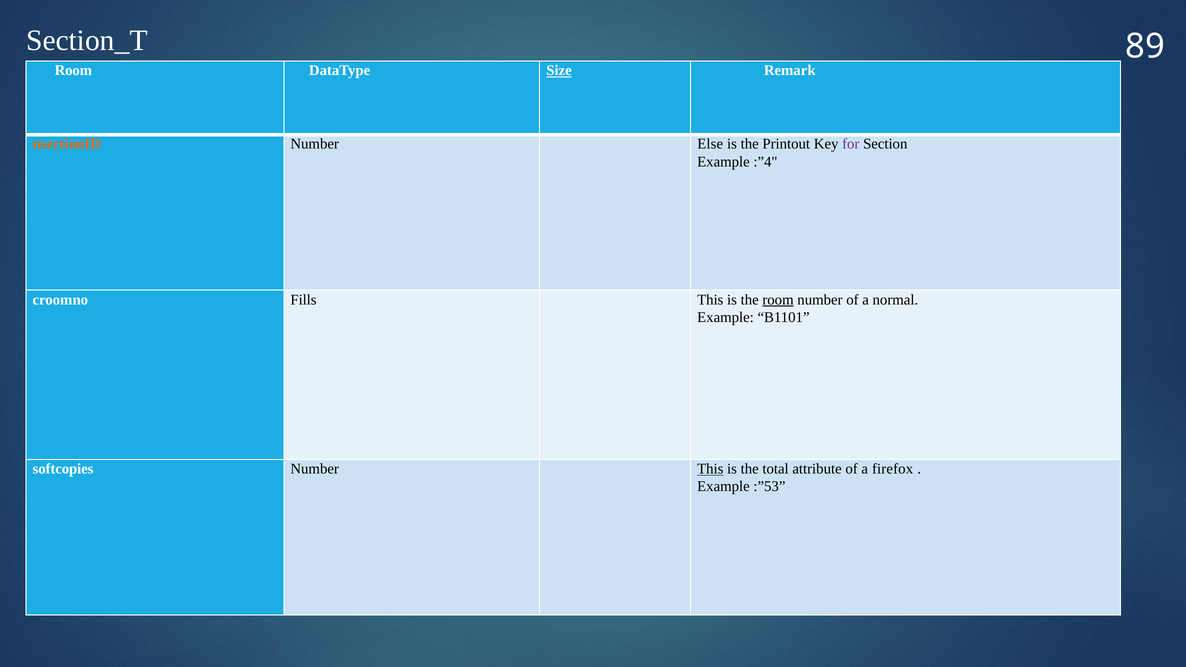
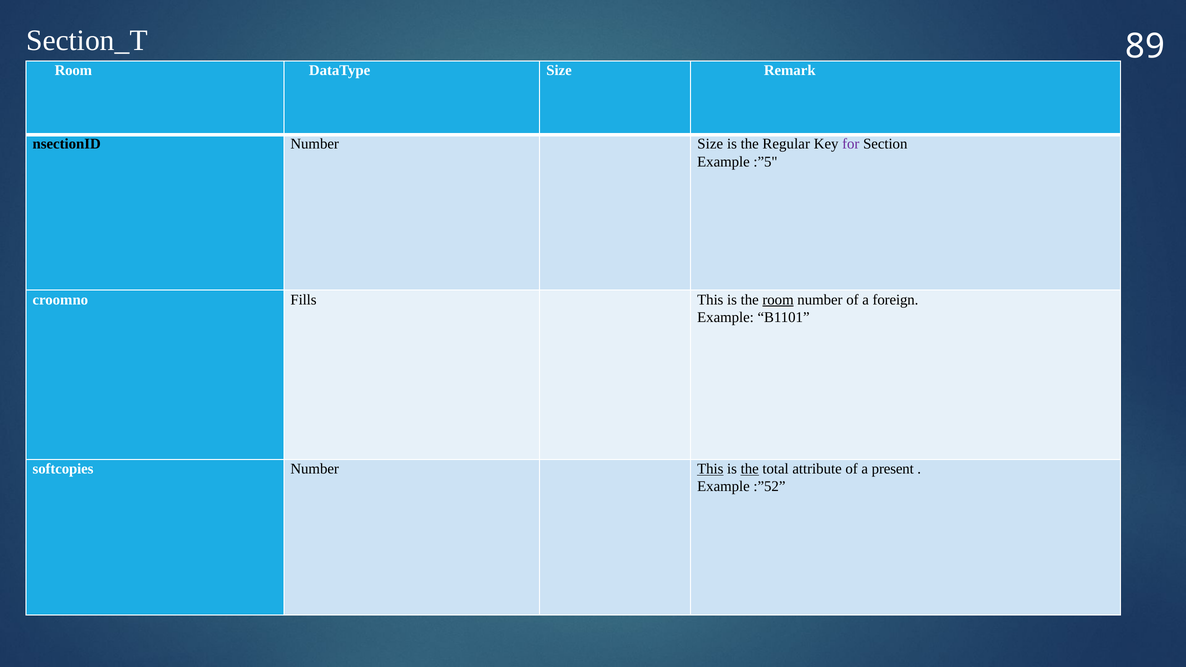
Size underline: present -> none (559, 70)
nsectionID colour: orange -> black (67, 144)
Number Else: Else -> Size (710, 144)
Printout: Printout -> Regular (786, 144)
:”4: :”4 -> :”5 (765, 162)
normal: normal -> foreign (895, 300)
the underline: none -> present (750, 469)
firefox: firefox -> present (893, 469)
:”53: :”53 -> :”52 (769, 487)
